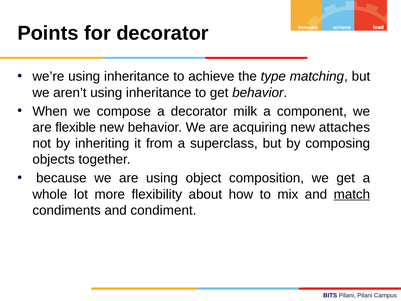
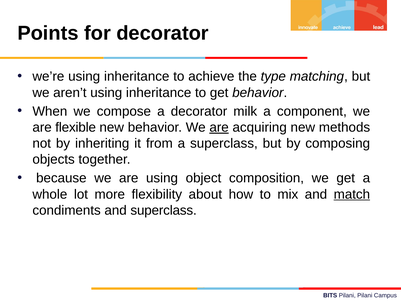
are underline: none -> present (219, 127)
attaches: attaches -> methods (345, 127)
and condiment: condiment -> superclass (164, 210)
